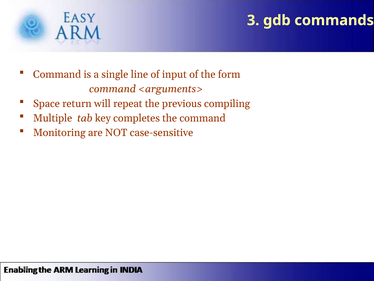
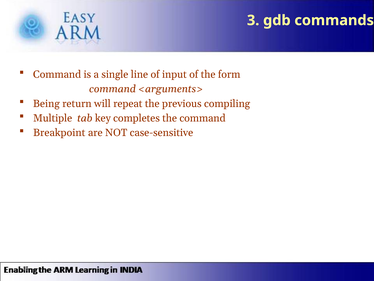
Space: Space -> Being (46, 103)
Monitoring: Monitoring -> Breakpoint (59, 133)
